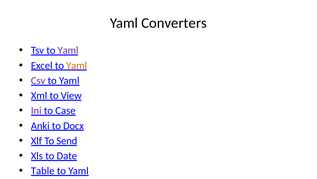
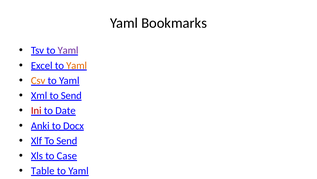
Converters: Converters -> Bookmarks (174, 23)
Csv colour: purple -> orange (38, 80)
Xml to View: View -> Send (71, 95)
Ini colour: purple -> red (36, 110)
Case: Case -> Date (65, 110)
Date: Date -> Case (67, 155)
